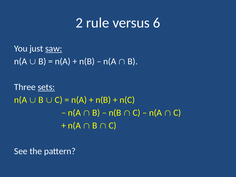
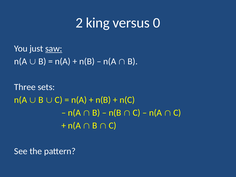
rule: rule -> king (98, 23)
6: 6 -> 0 (157, 23)
sets underline: present -> none (46, 87)
